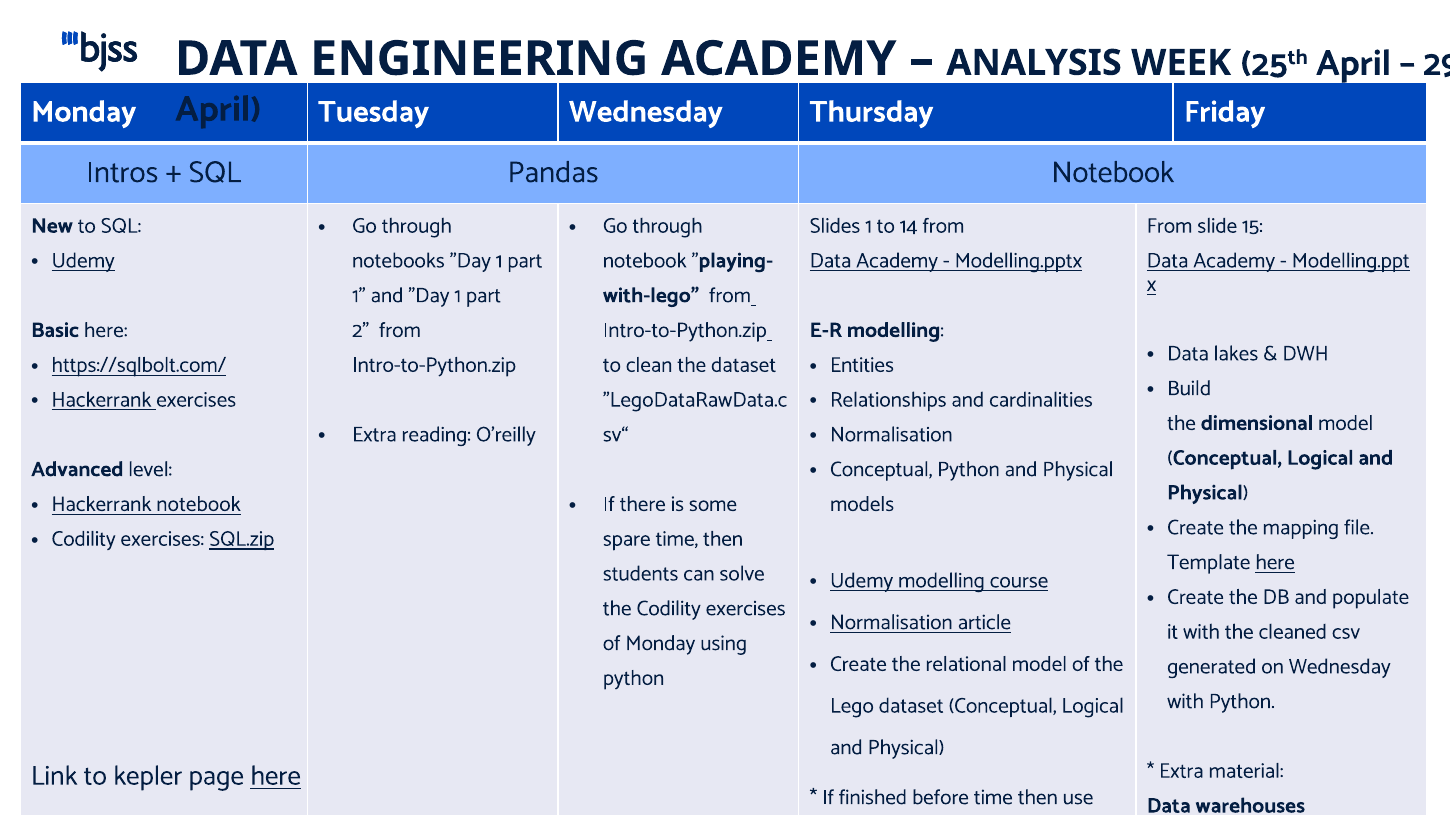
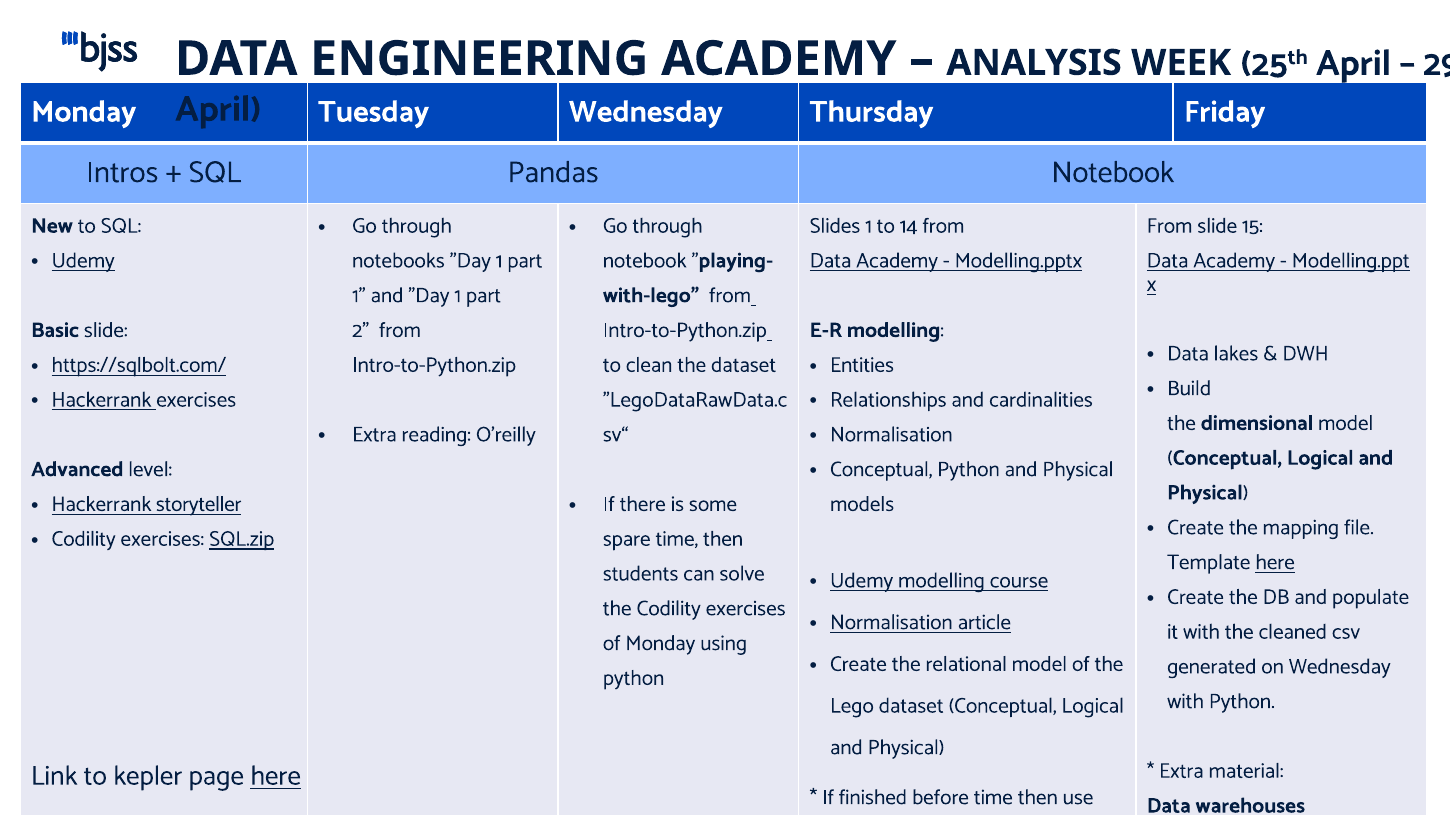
Basic here: here -> slide (106, 330)
Hackerrank notebook: notebook -> storyteller (199, 504)
